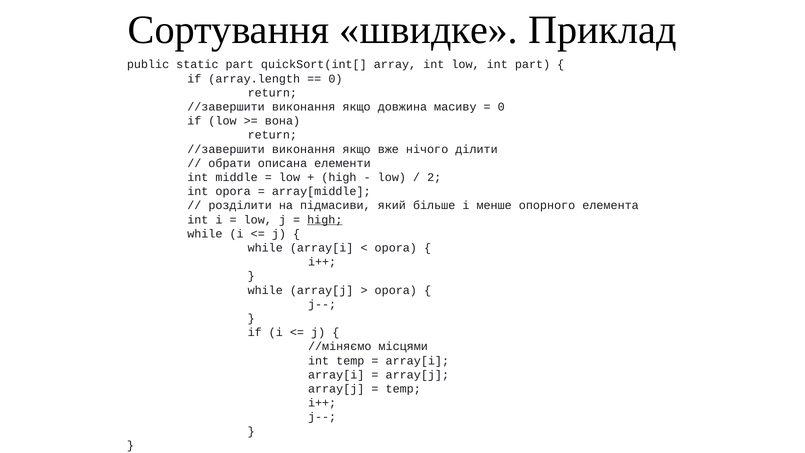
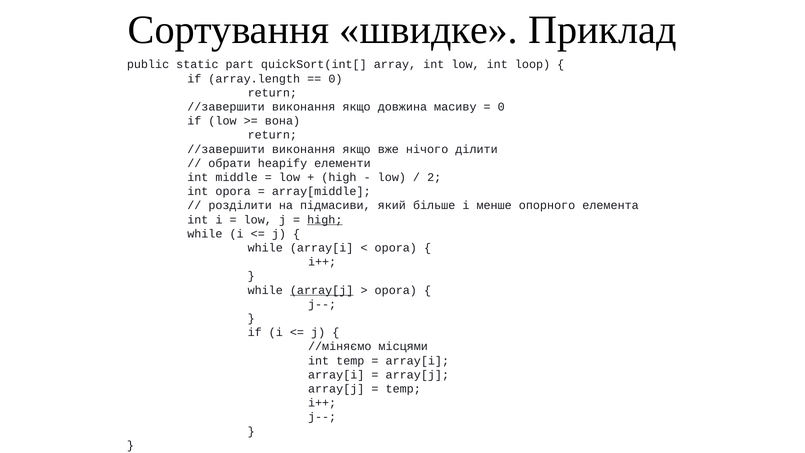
int part: part -> loop (533, 65)
описана: описана -> heapify (283, 163)
array[j underline: none -> present (322, 290)
